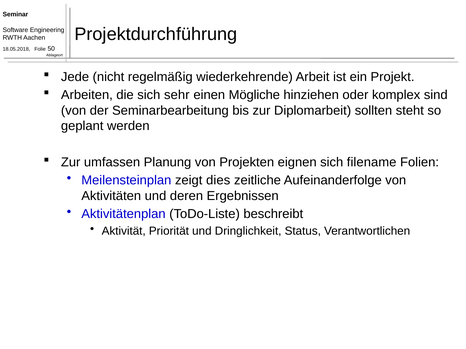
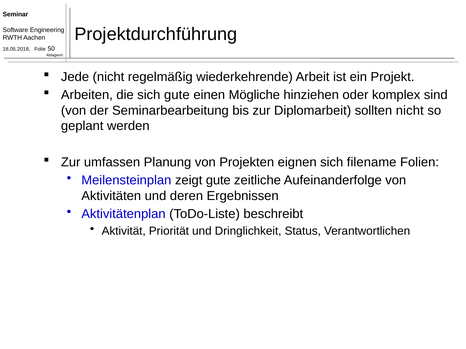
sich sehr: sehr -> gute (177, 95)
sollten steht: steht -> nicht (410, 111)
zeigt dies: dies -> gute (218, 181)
